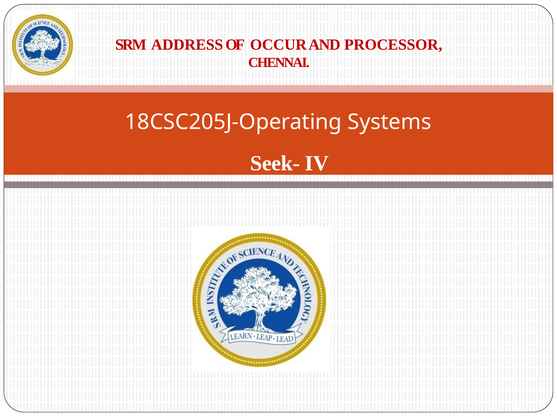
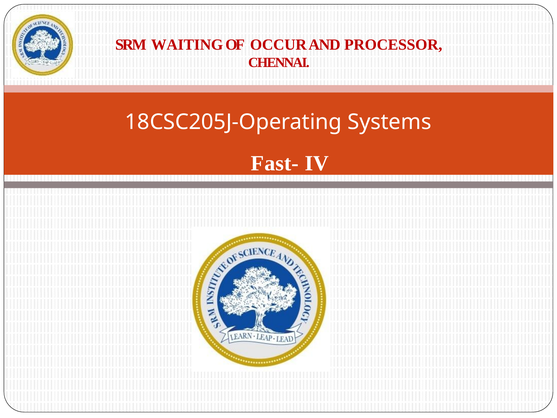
ADDRESS: ADDRESS -> WAITING (187, 45)
Seek-: Seek- -> Fast- (275, 163)
